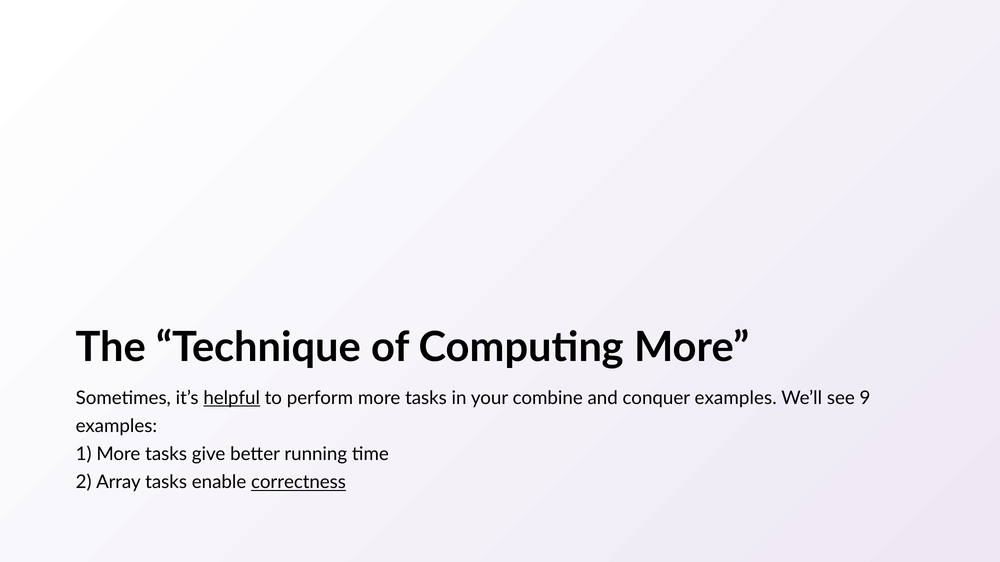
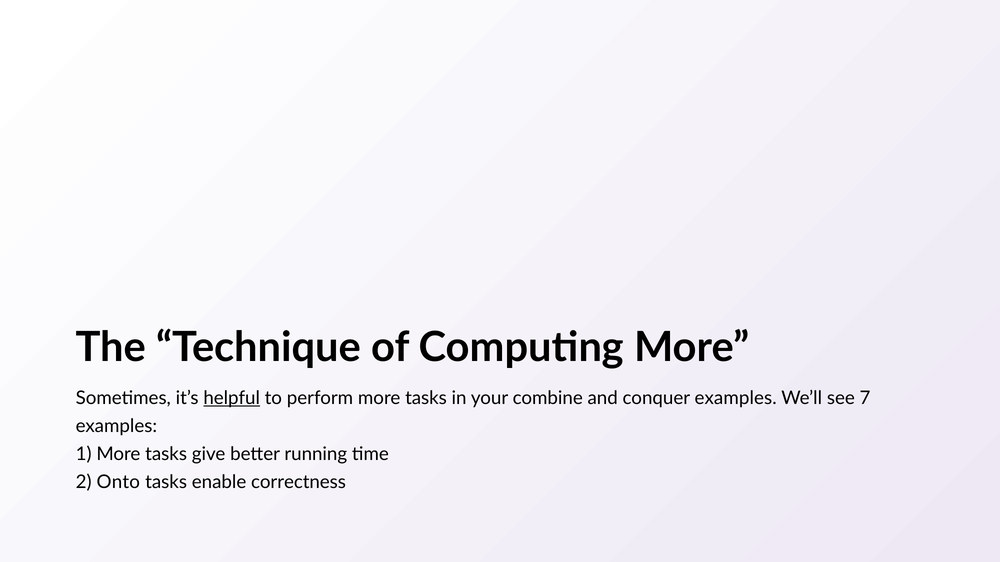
9: 9 -> 7 (865, 398)
Array: Array -> Onto (118, 483)
correctness underline: present -> none (298, 483)
